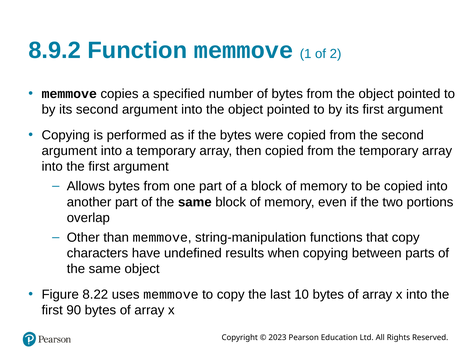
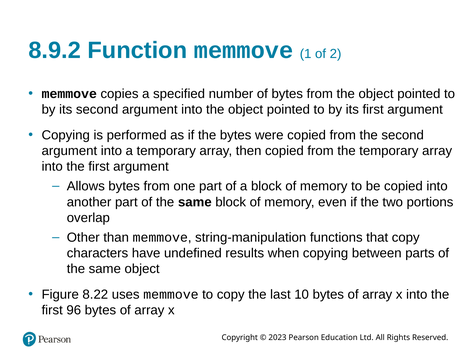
90: 90 -> 96 (74, 311)
